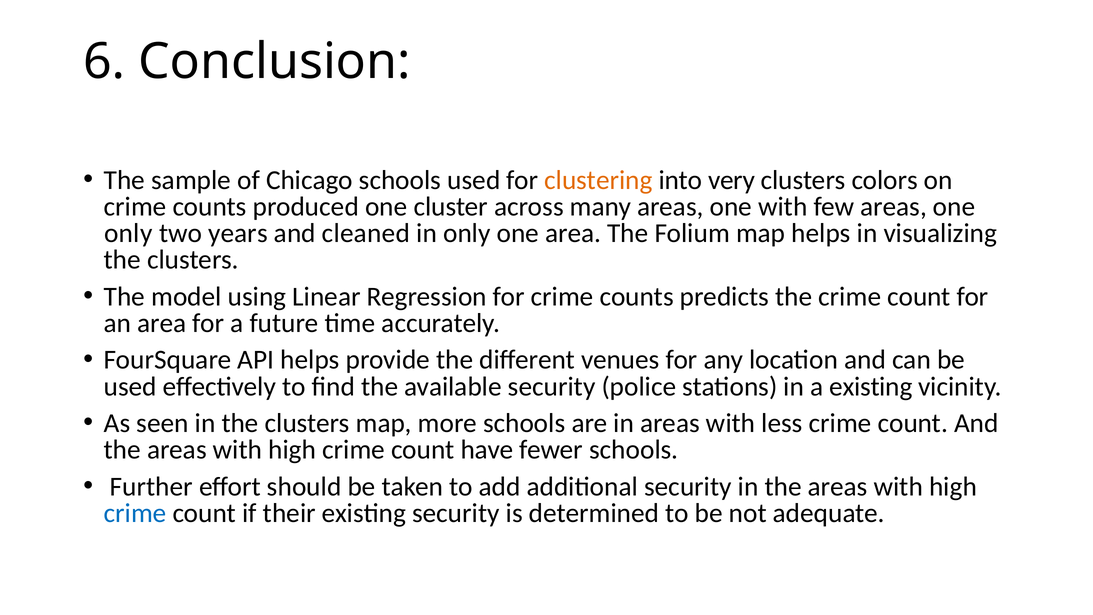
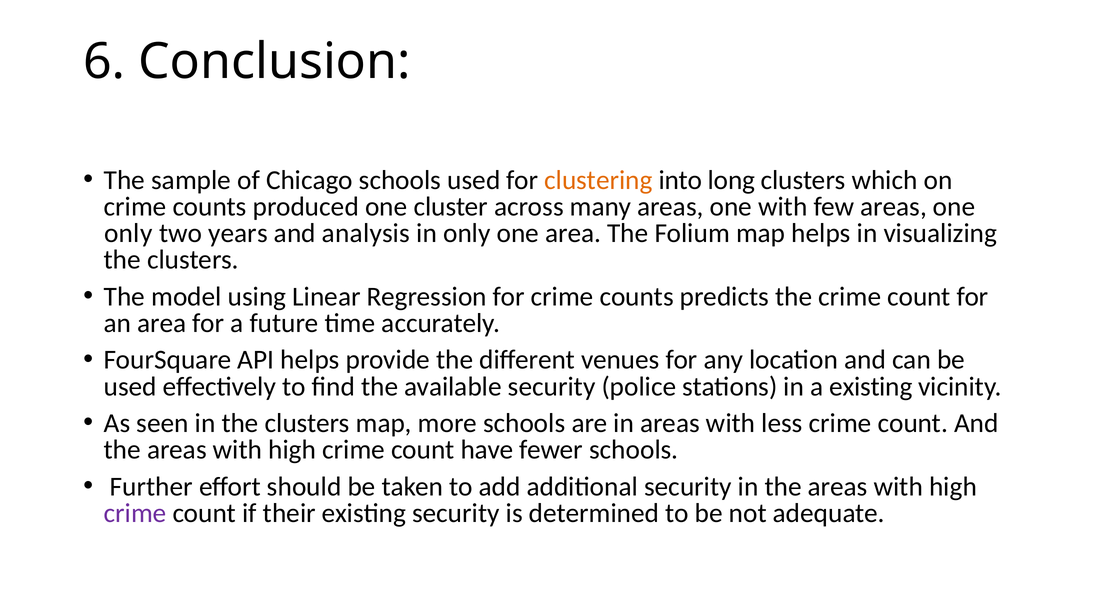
very: very -> long (732, 180)
colors: colors -> which (885, 180)
cleaned: cleaned -> analysis (366, 233)
crime colour: blue -> purple (135, 513)
